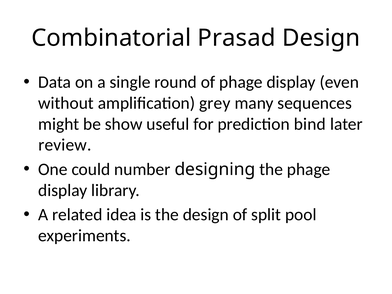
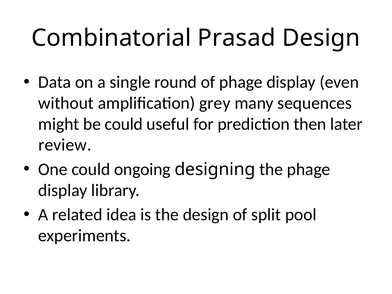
be show: show -> could (124, 124)
bind: bind -> then (310, 124)
number: number -> ongoing (142, 169)
